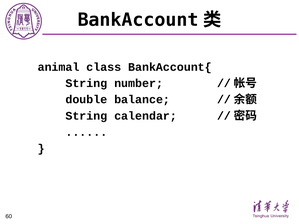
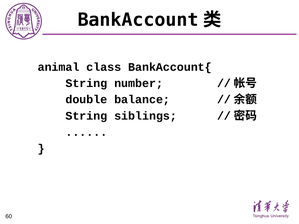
calendar: calendar -> siblings (146, 116)
